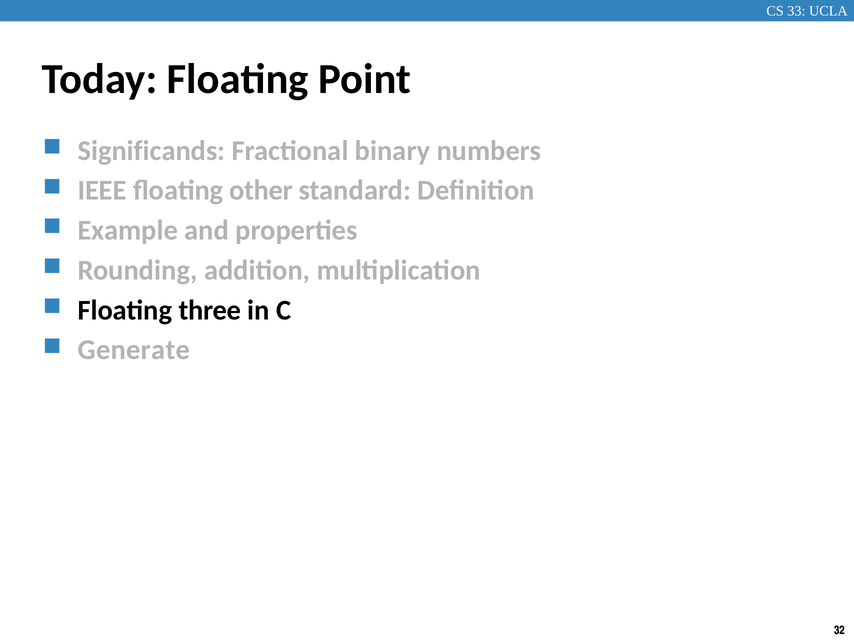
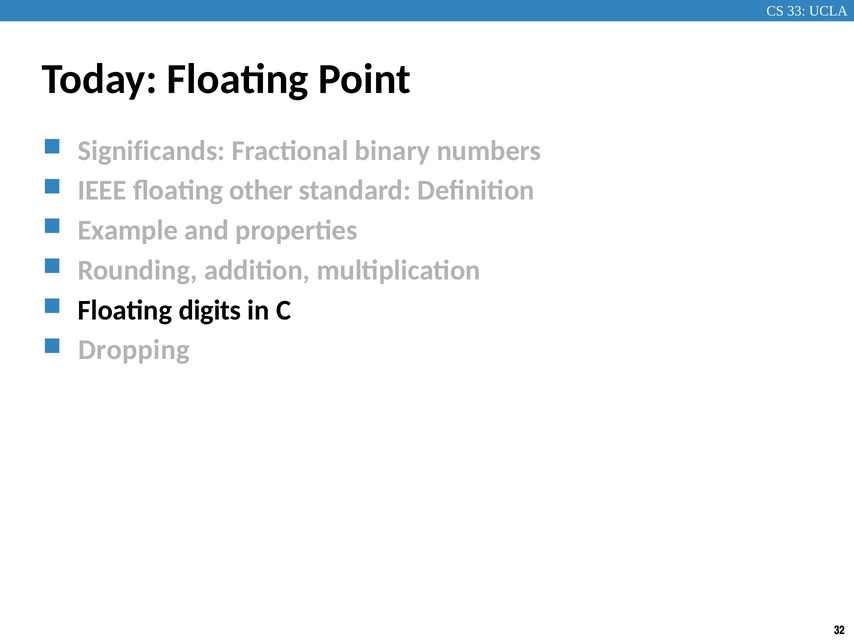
three: three -> digits (210, 310)
Generate: Generate -> Dropping (134, 350)
